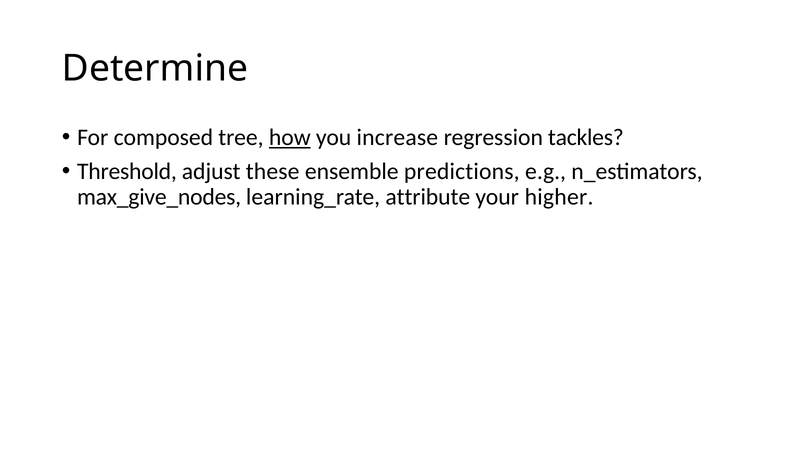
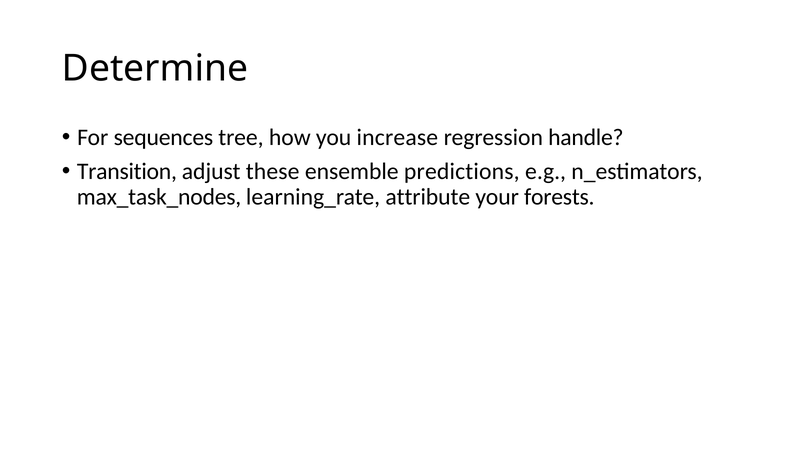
composed: composed -> sequences (163, 137)
how underline: present -> none (290, 137)
tackles: tackles -> handle (586, 137)
Threshold: Threshold -> Transition (127, 171)
max_give_nodes: max_give_nodes -> max_task_nodes (159, 197)
higher: higher -> forests (559, 197)
